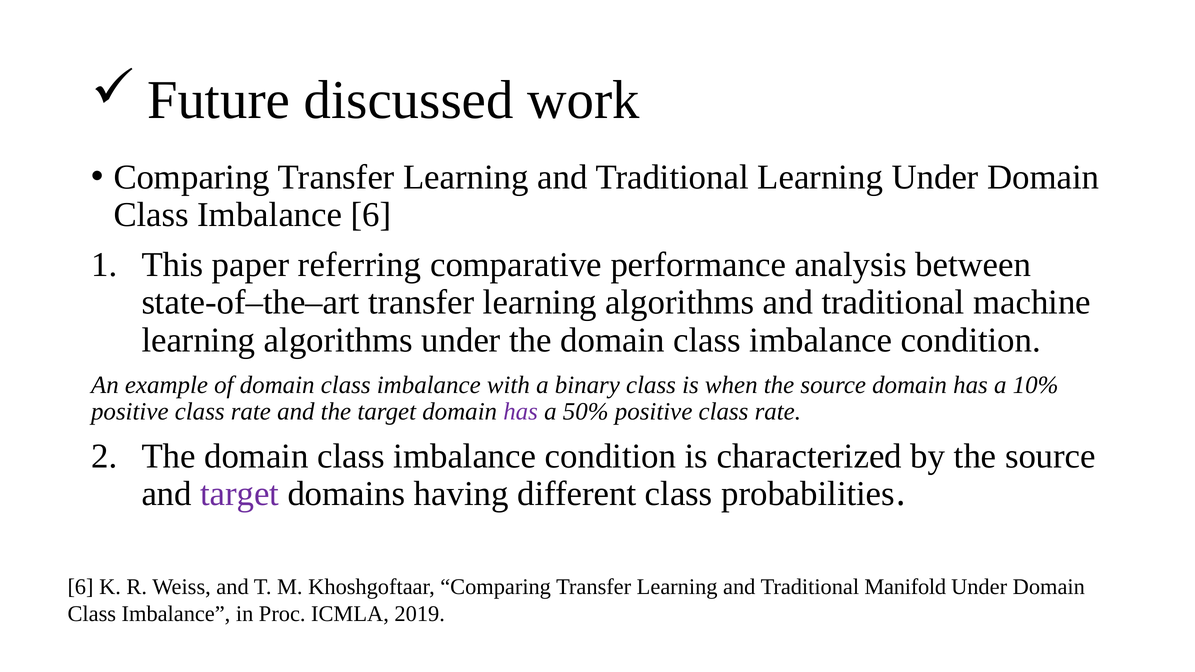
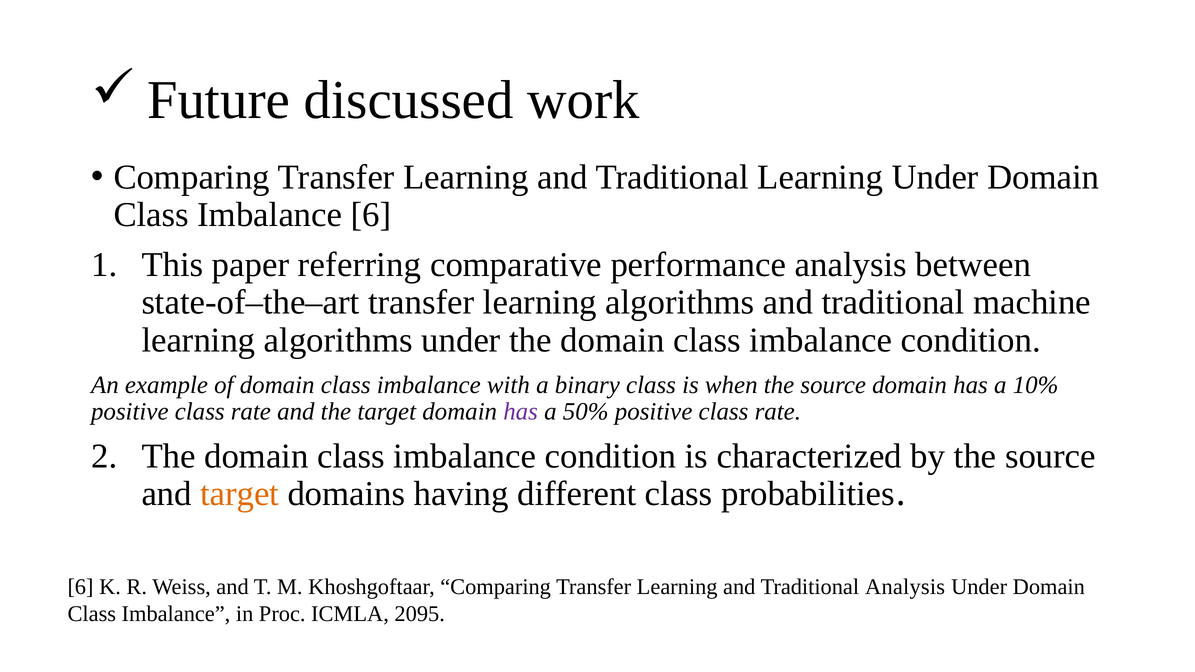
target colour: purple -> orange (240, 494)
Traditional Manifold: Manifold -> Analysis (905, 587)
2019: 2019 -> 2095 (420, 614)
